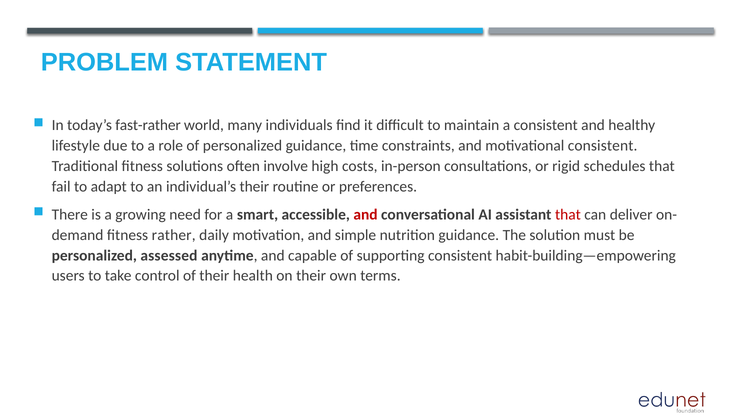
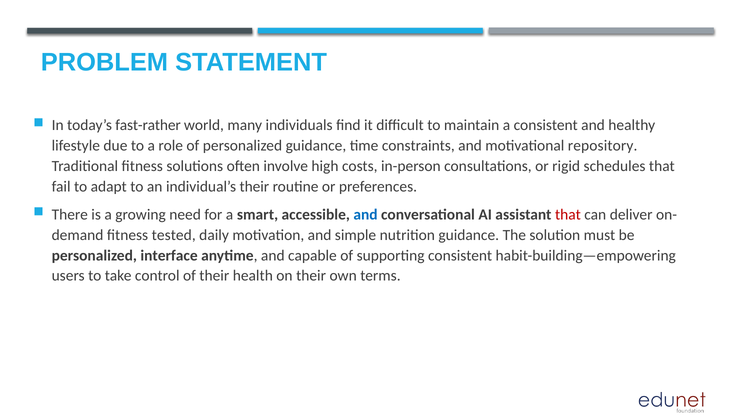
motivational consistent: consistent -> repository (603, 146)
and colour: red -> blue (366, 215)
rather: rather -> tested (174, 235)
assessed: assessed -> interface (169, 255)
